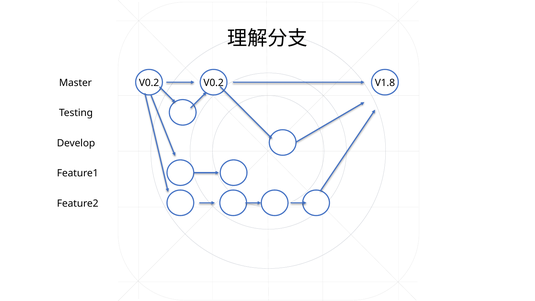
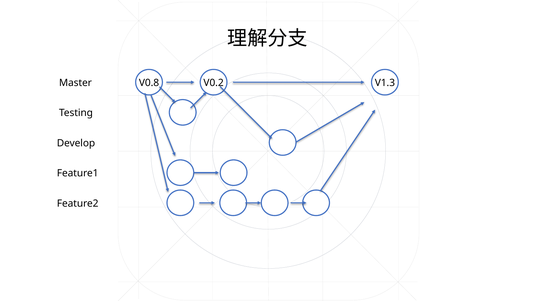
V0.2: V0.2 -> V0.8 (149, 83)
V1.8: V1.8 -> V1.3 (385, 83)
